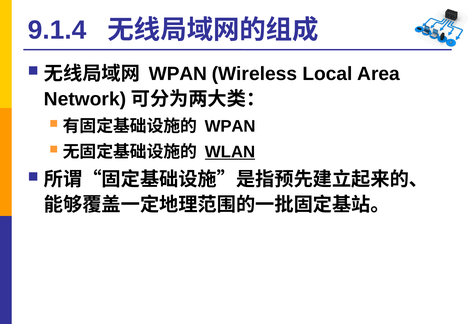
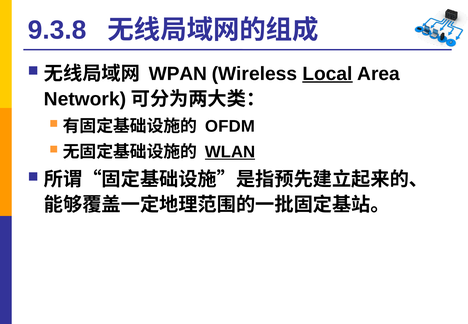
9.1.4: 9.1.4 -> 9.3.8 (57, 30)
Local underline: none -> present (328, 74)
WPAN: WPAN -> OFDM (230, 126)
